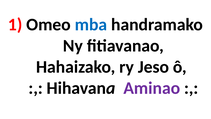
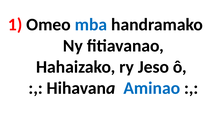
Aminao colour: purple -> blue (152, 88)
